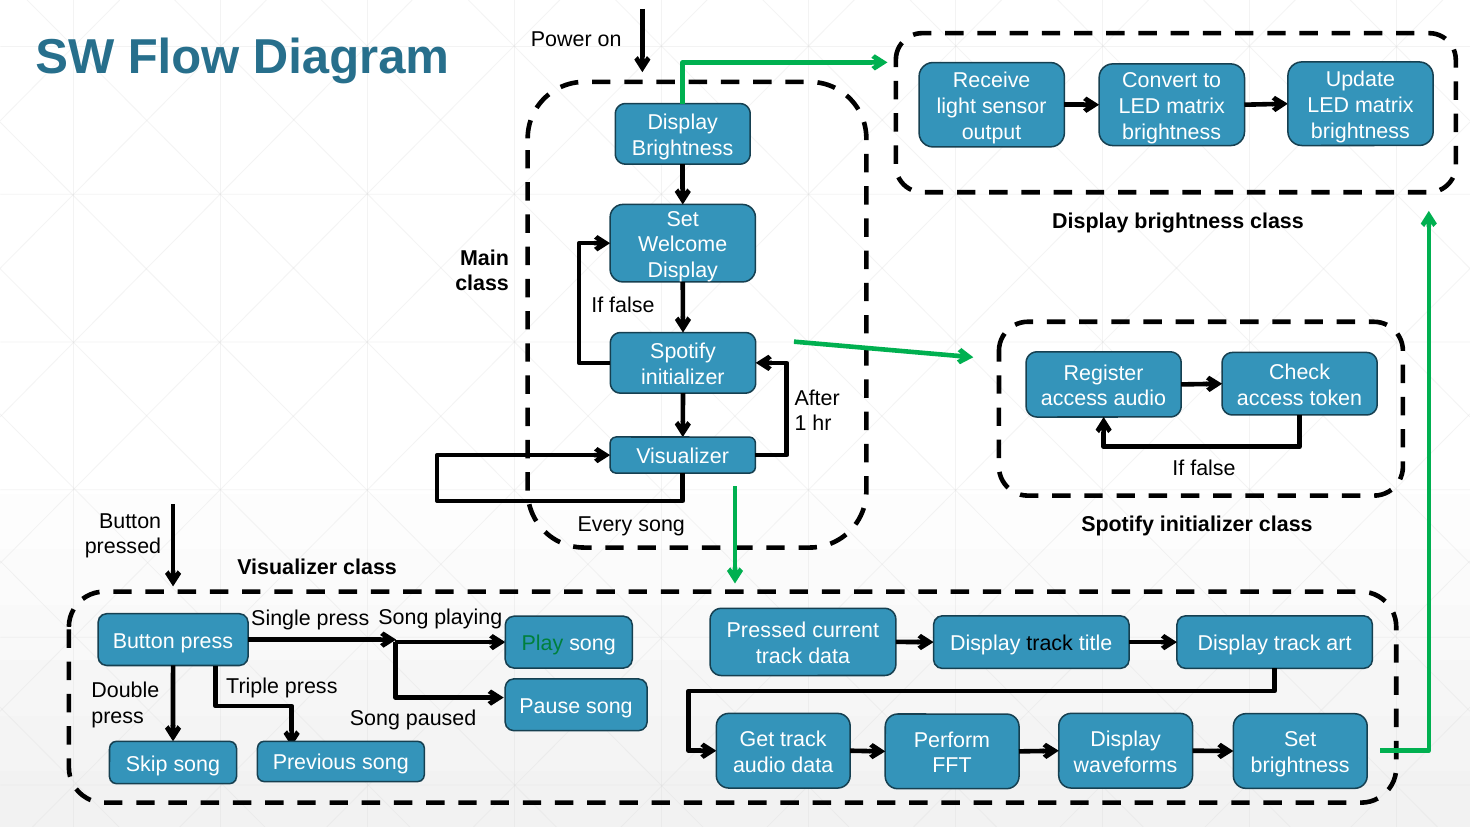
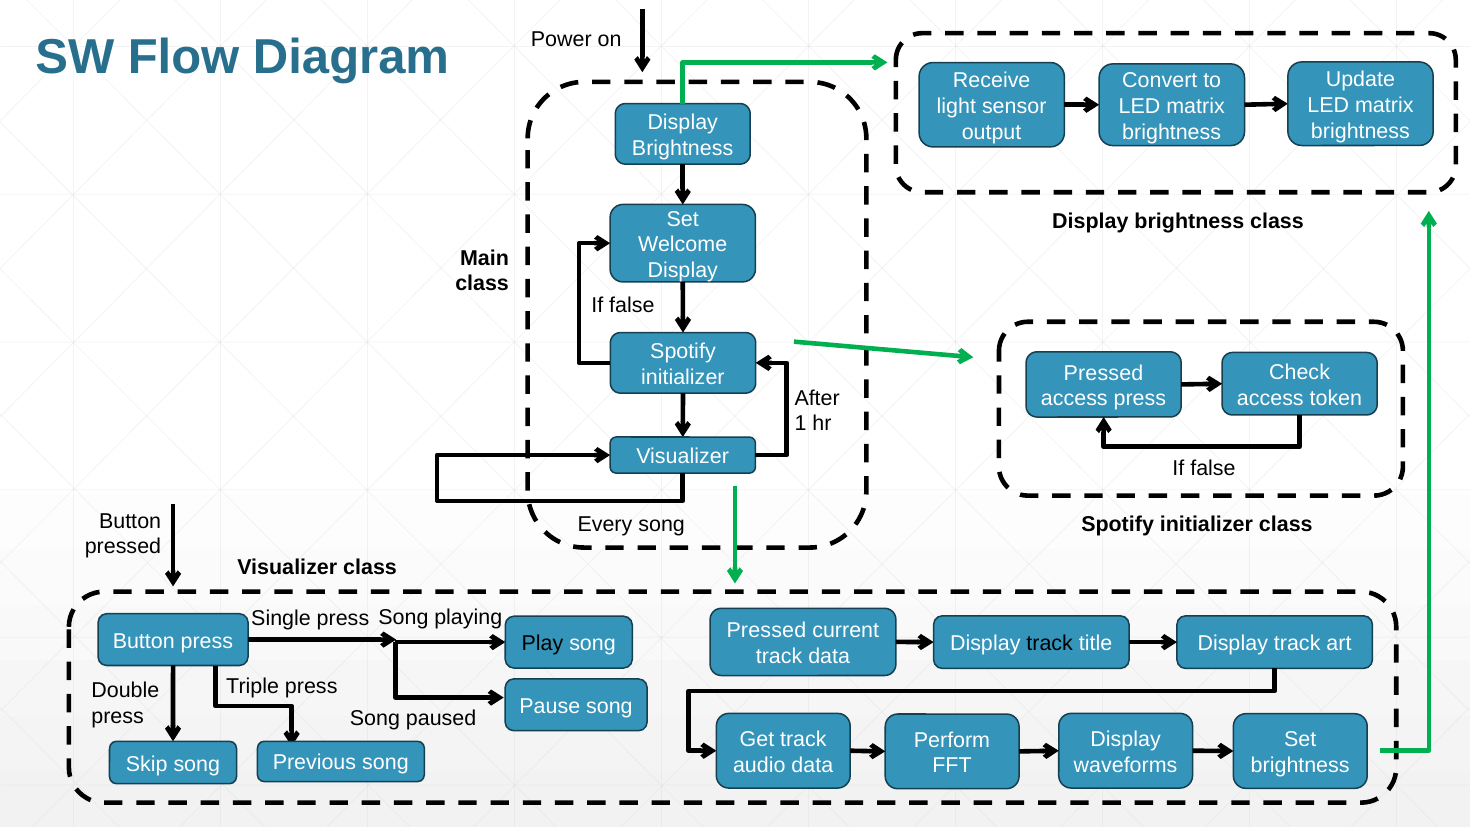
Register: Register -> Pressed (1104, 373)
access audio: audio -> press (1140, 399)
Play colour: green -> black (542, 643)
